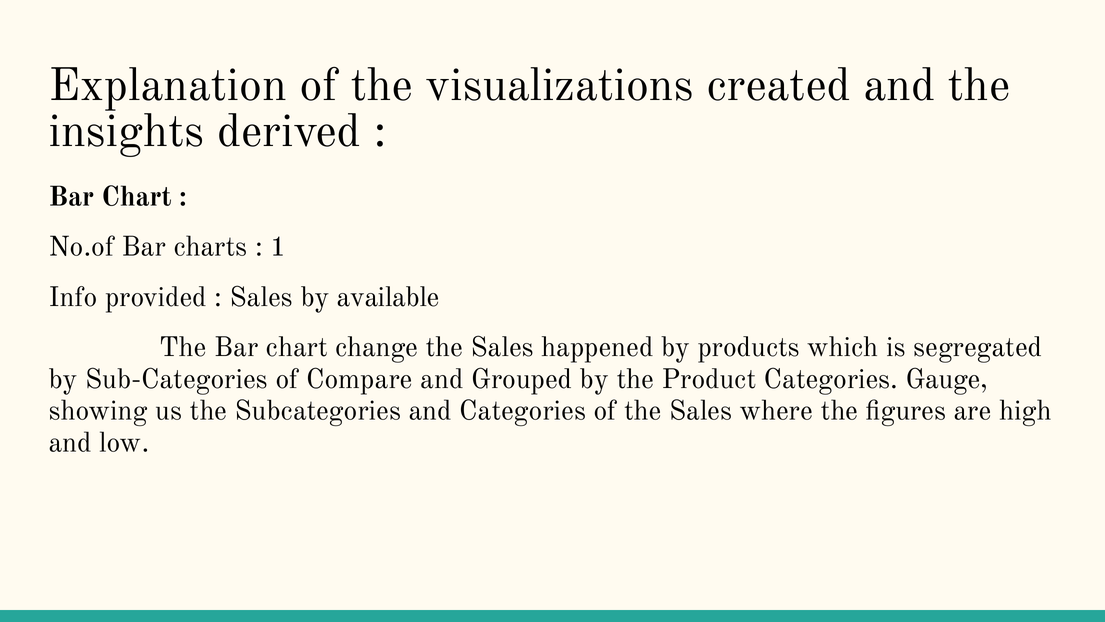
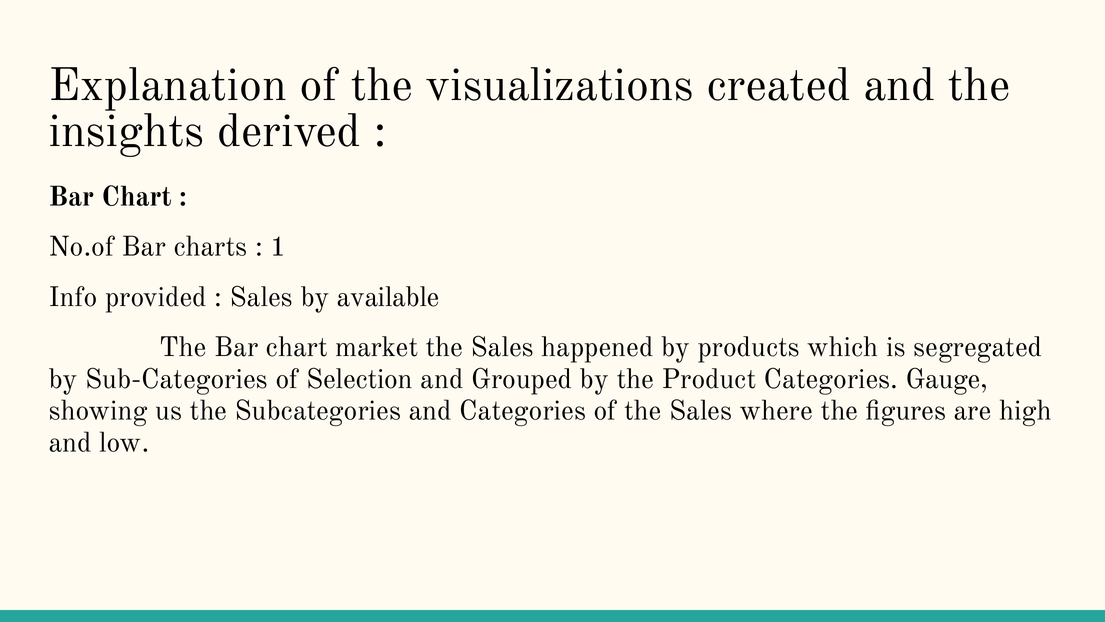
change: change -> market (377, 347)
Compare: Compare -> Selection (360, 379)
